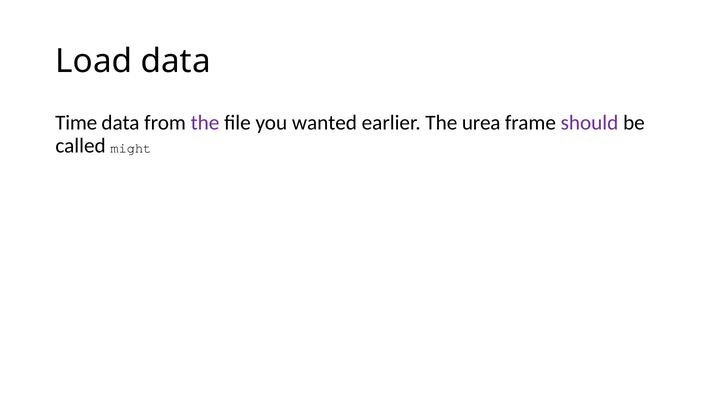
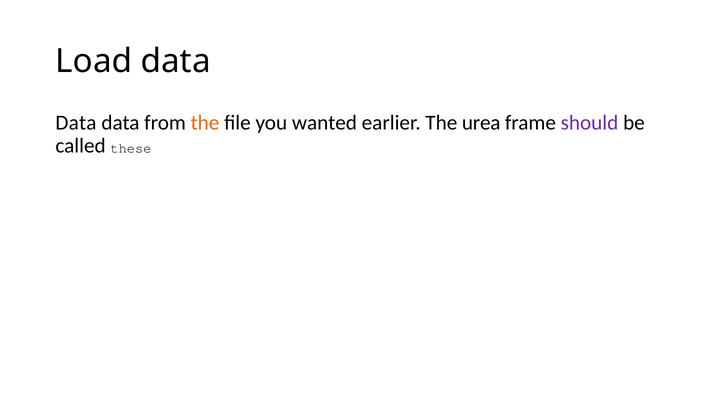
Time: Time -> Data (76, 123)
the colour: purple -> orange (205, 123)
might: might -> these (131, 148)
